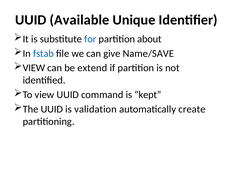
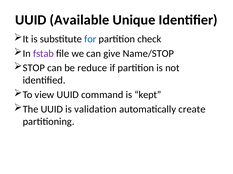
about: about -> check (149, 39)
fstab colour: blue -> purple (43, 54)
Name/SAVE: Name/SAVE -> Name/STOP (148, 54)
VIEW: VIEW -> STOP (34, 68)
extend: extend -> reduce (92, 68)
